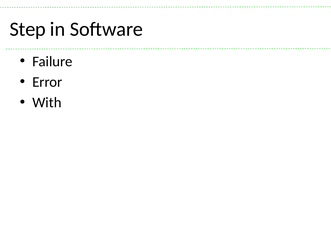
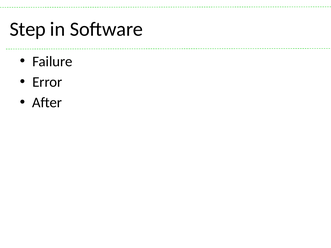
With: With -> After (47, 103)
